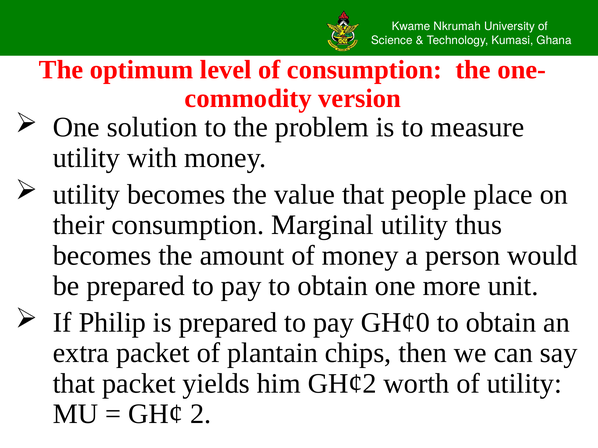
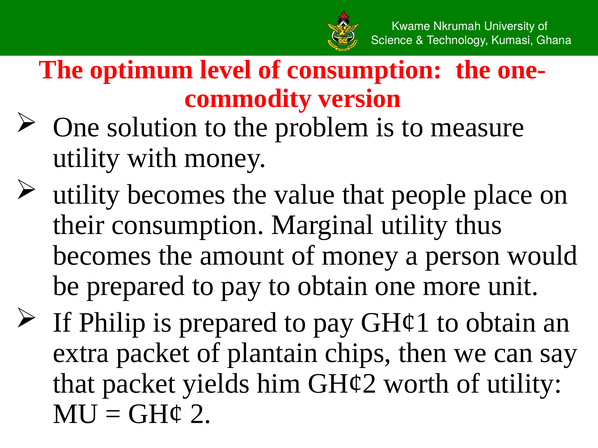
GH¢0: GH¢0 -> GH¢1 (395, 323)
